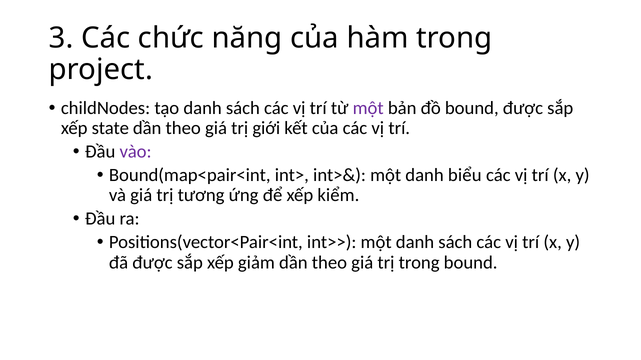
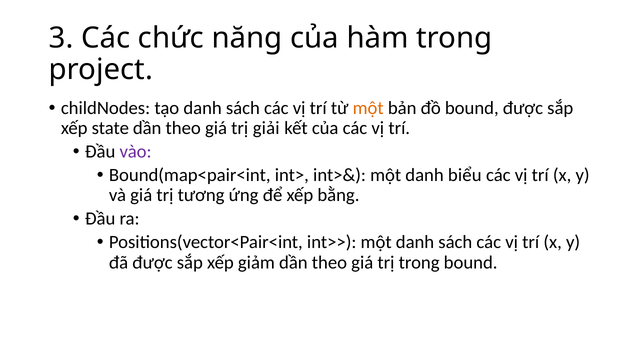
một colour: purple -> orange (368, 108)
giới: giới -> giải (266, 128)
kiểm: kiểm -> bằng (338, 196)
